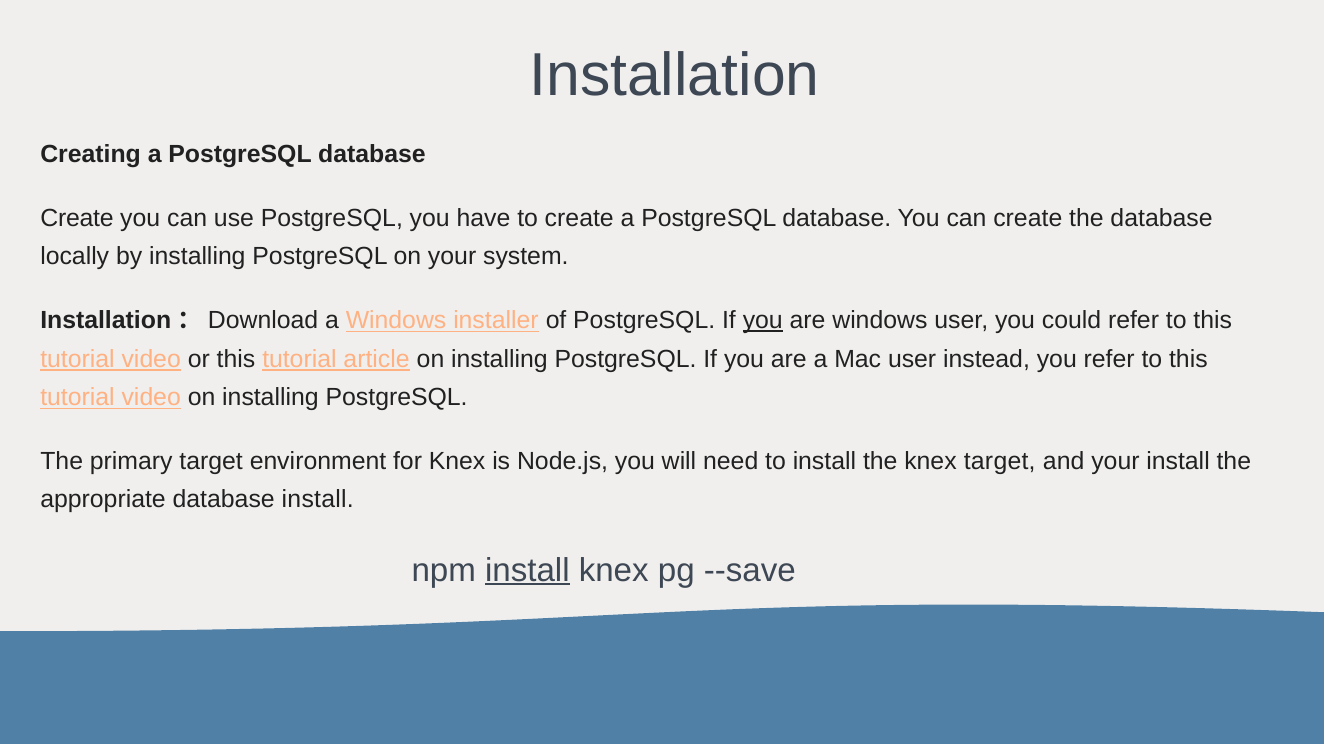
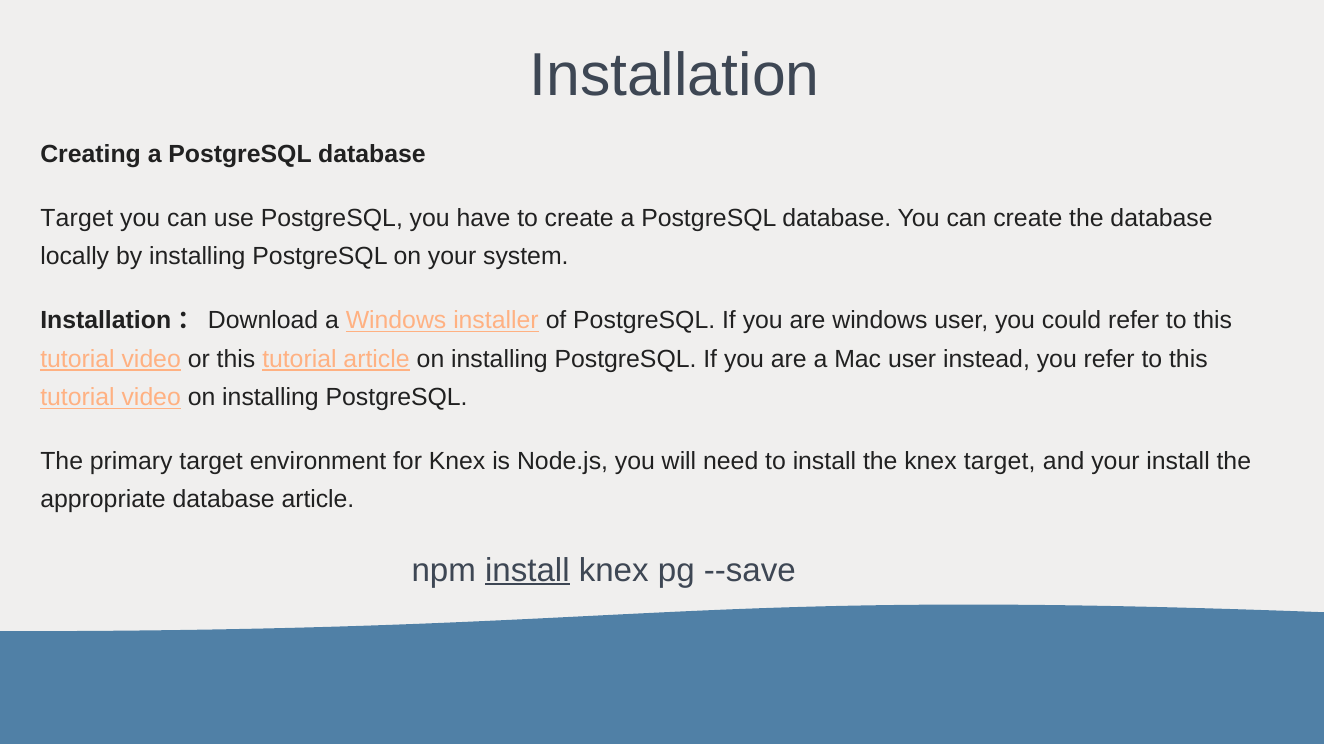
Create: Create -> Target (77, 218)
you underline: present -> none (763, 321)
database install: install -> article (318, 500)
